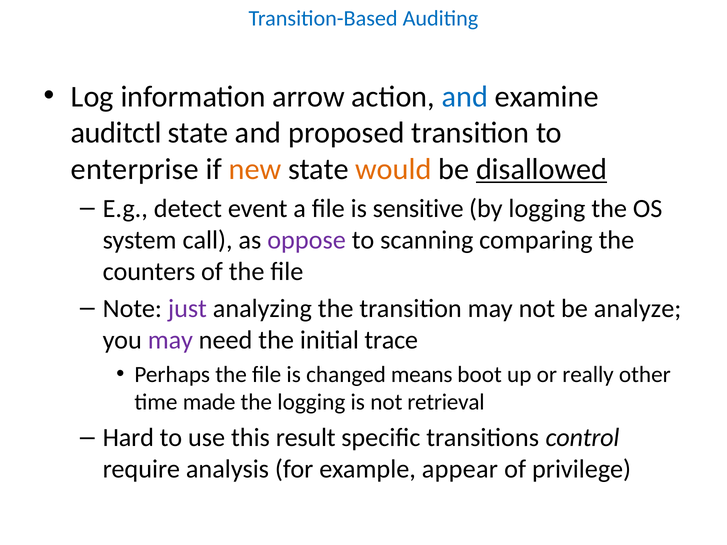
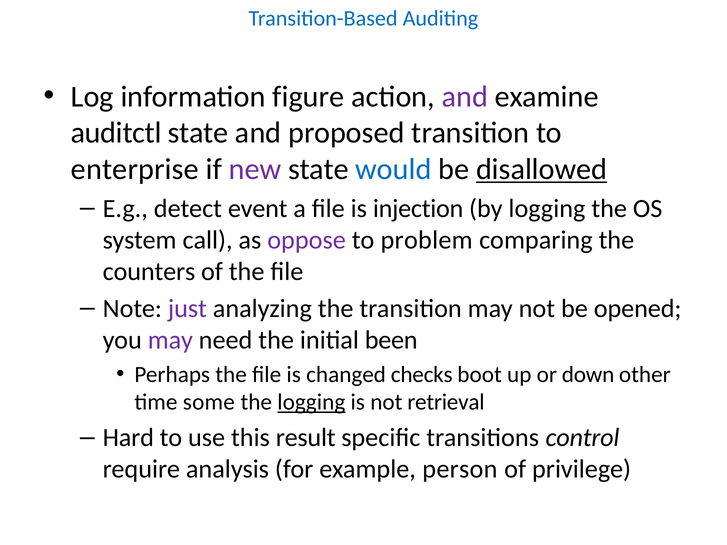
arrow: arrow -> figure (308, 97)
and colour: blue -> purple (465, 97)
new colour: orange -> purple (255, 169)
would colour: orange -> blue (393, 169)
sensitive: sensitive -> injection (418, 209)
scanning: scanning -> problem (427, 240)
analyze: analyze -> opened (638, 309)
trace: trace -> been (391, 340)
means: means -> checks (422, 375)
really: really -> down (588, 375)
made: made -> some (209, 402)
logging underline: none -> present (311, 402)
appear: appear -> person (460, 469)
